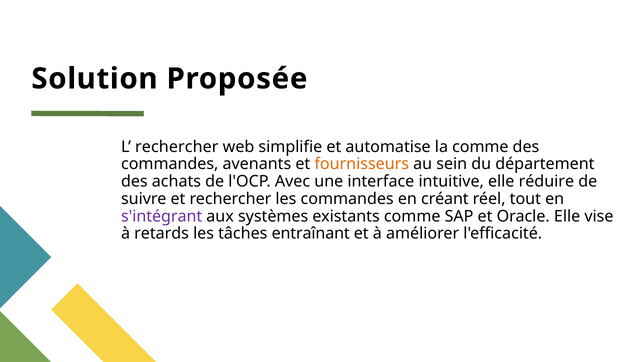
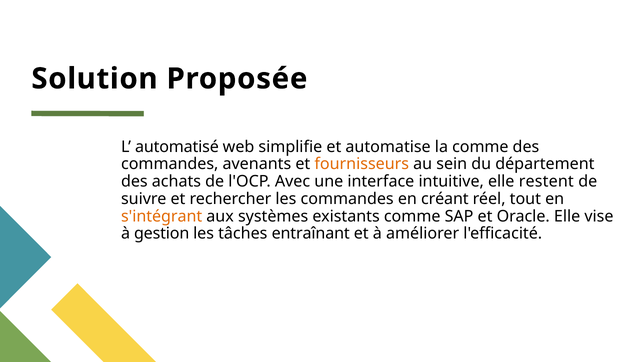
L rechercher: rechercher -> automatisé (177, 147)
réduire: réduire -> restent (546, 181)
s'intégrant colour: purple -> orange (162, 216)
retards: retards -> gestion (162, 233)
